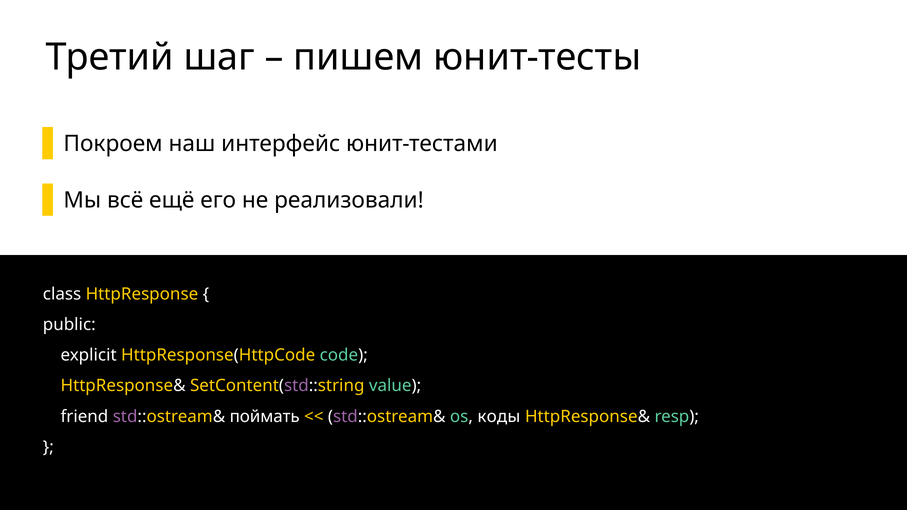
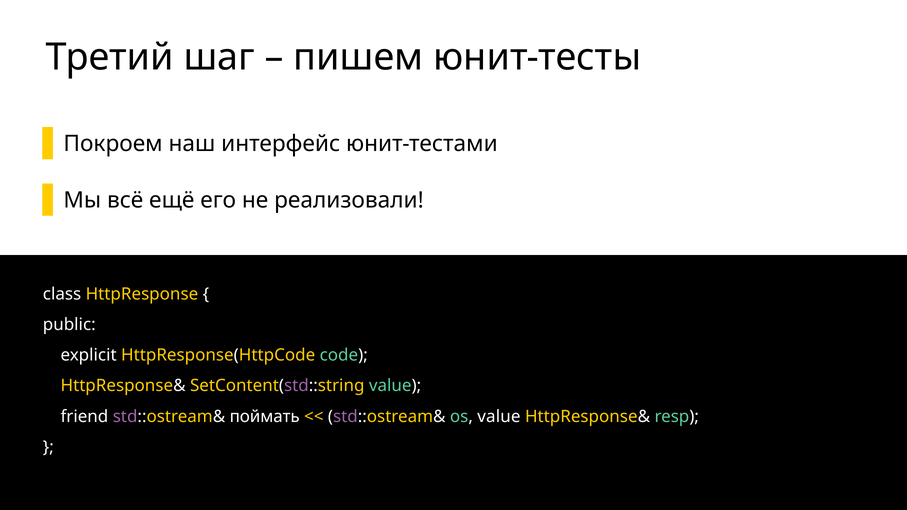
os коды: коды -> value (499, 417)
